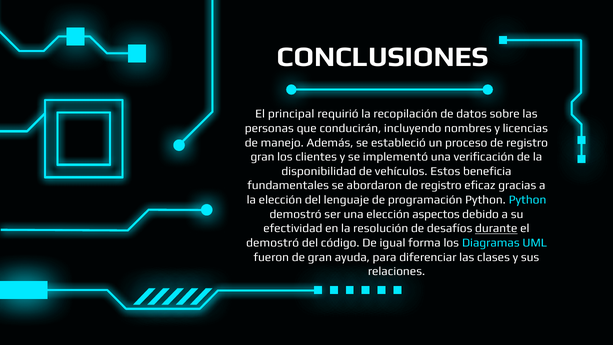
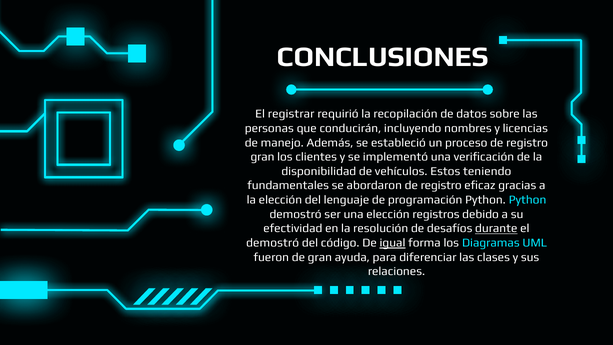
principal: principal -> registrar (291, 114)
beneficia: beneficia -> teniendo (487, 171)
aspectos: aspectos -> registros (436, 214)
igual underline: none -> present (392, 243)
